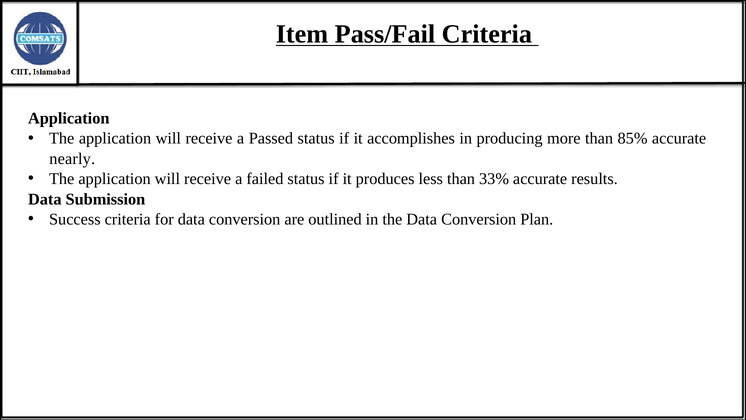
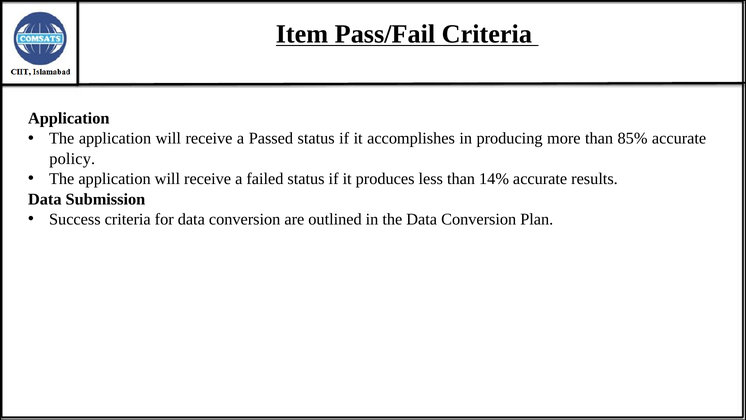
nearly: nearly -> policy (72, 159)
33%: 33% -> 14% (494, 179)
